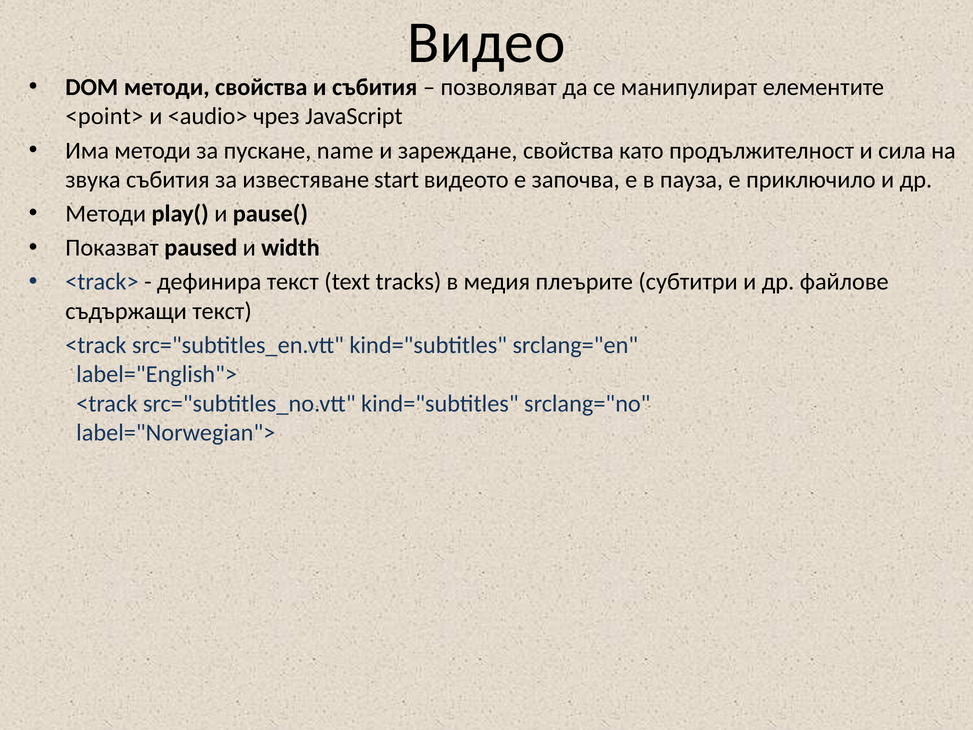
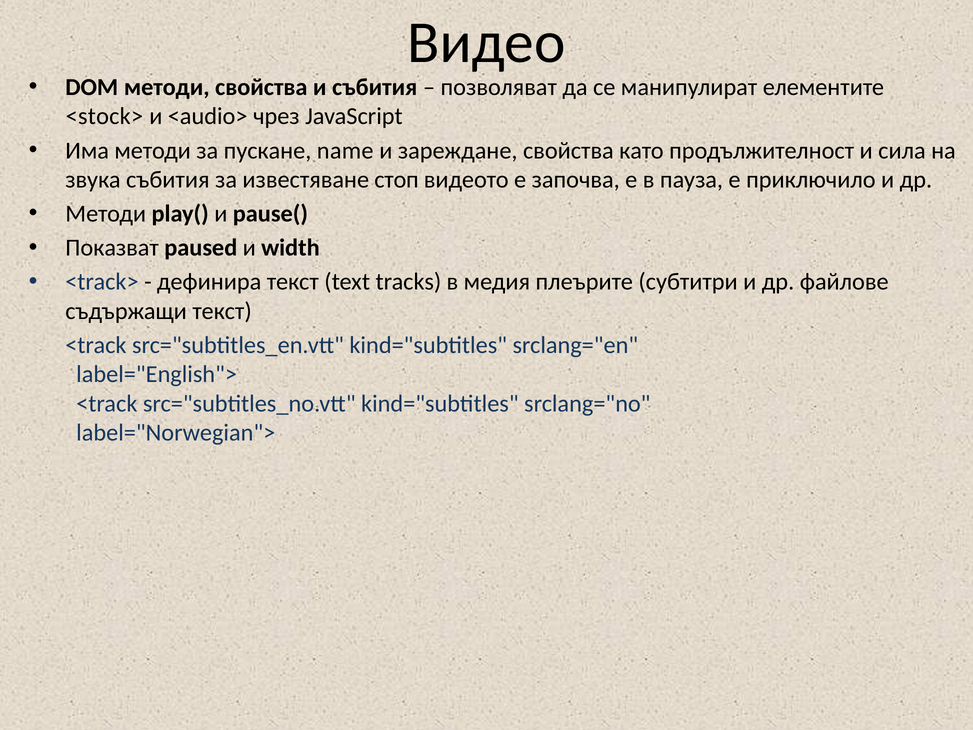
<point>: <point> -> <stock> (104, 116)
start: start -> стоп (397, 180)
